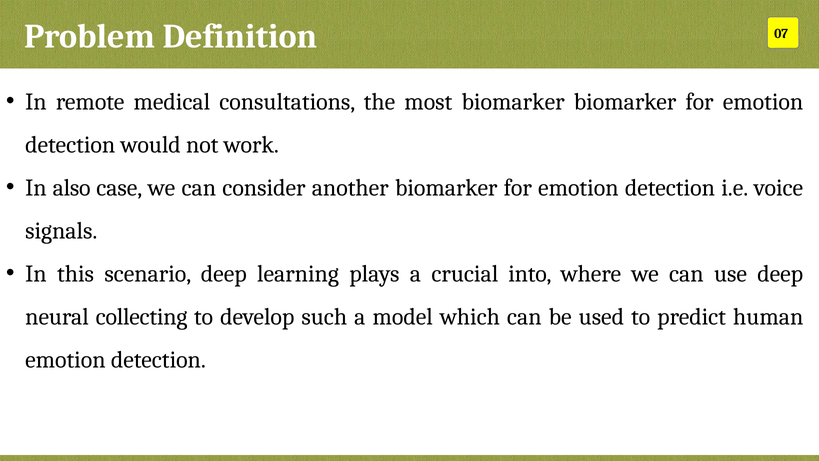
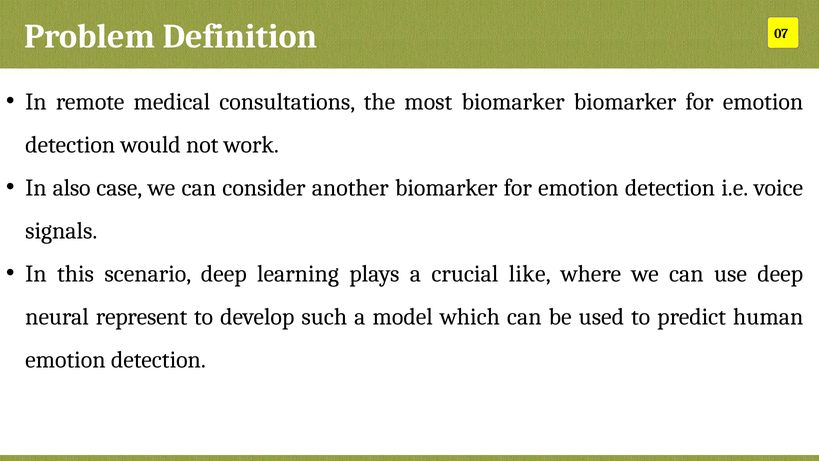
into: into -> like (530, 274)
collecting: collecting -> represent (142, 317)
